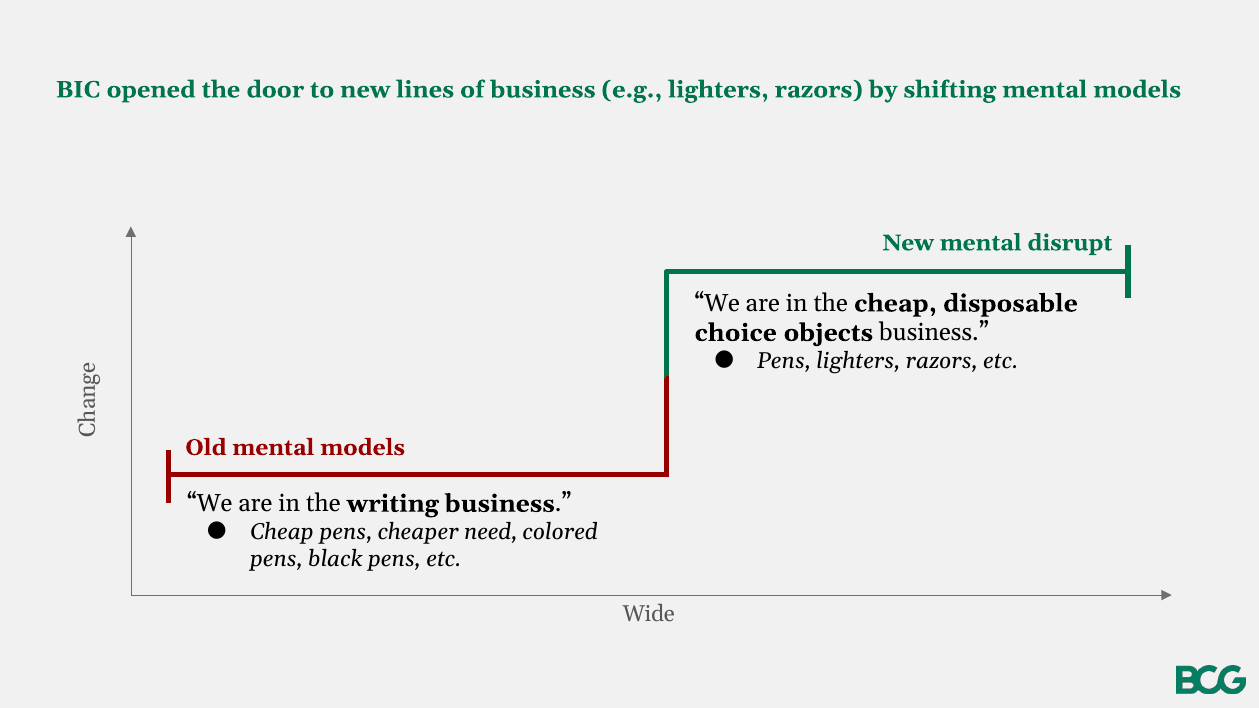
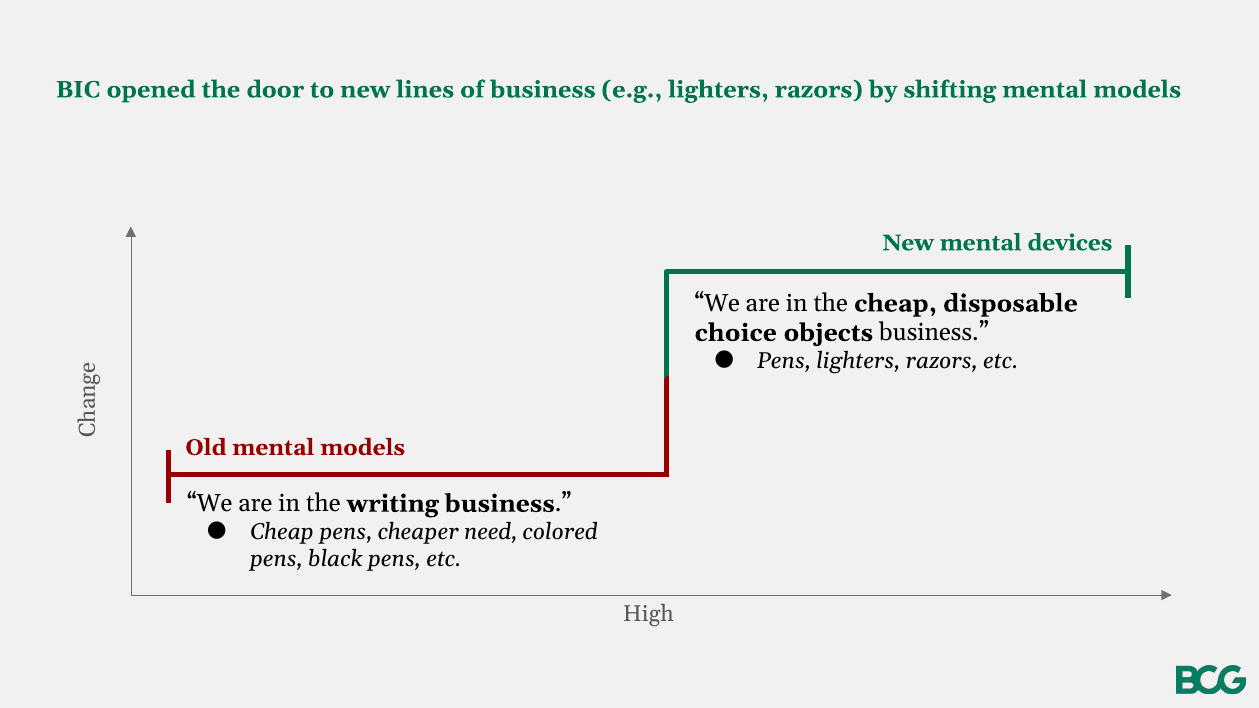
disrupt: disrupt -> devices (1070, 243)
Wide: Wide -> High (649, 614)
